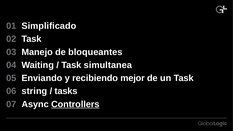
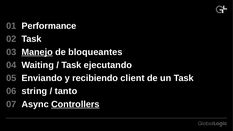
Simplificado: Simplificado -> Performance (49, 26)
Manejo underline: none -> present (37, 52)
simultanea: simultanea -> ejecutando (108, 65)
mejor: mejor -> client (133, 78)
tasks: tasks -> tanto (66, 91)
